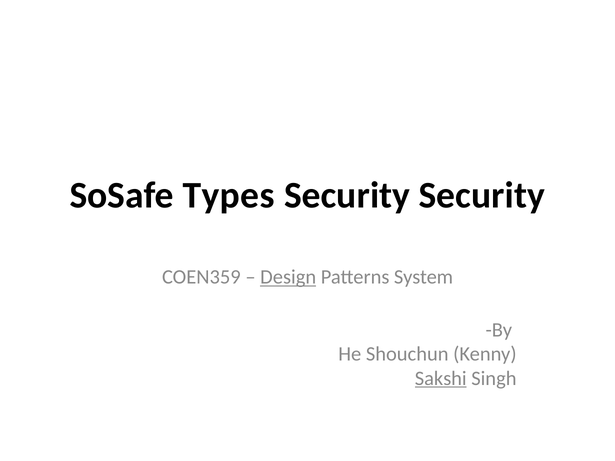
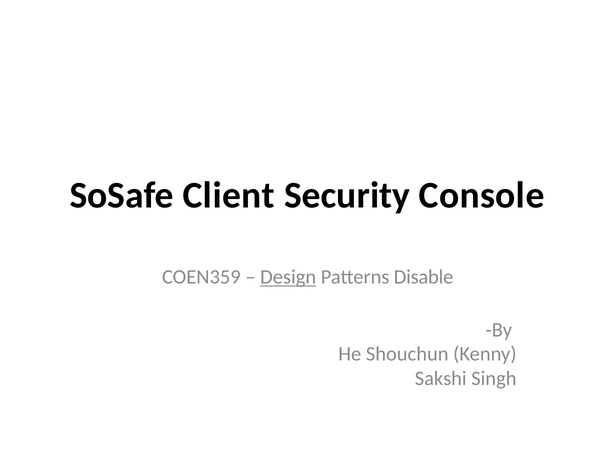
Types: Types -> Client (229, 195)
Security Security: Security -> Console (482, 195)
System: System -> Disable (424, 277)
Sakshi underline: present -> none (441, 378)
